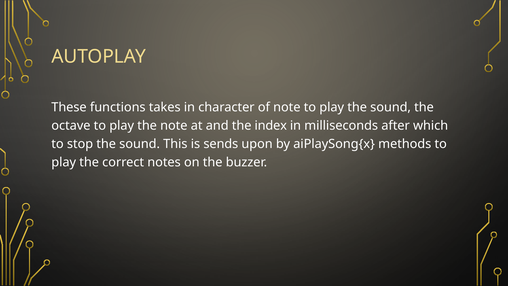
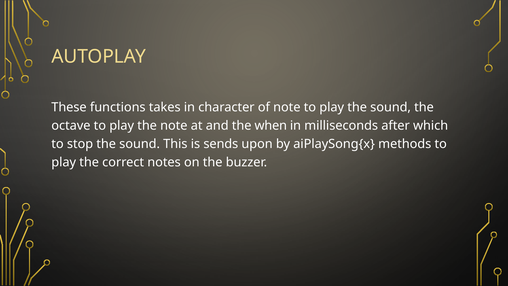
index: index -> when (271, 125)
